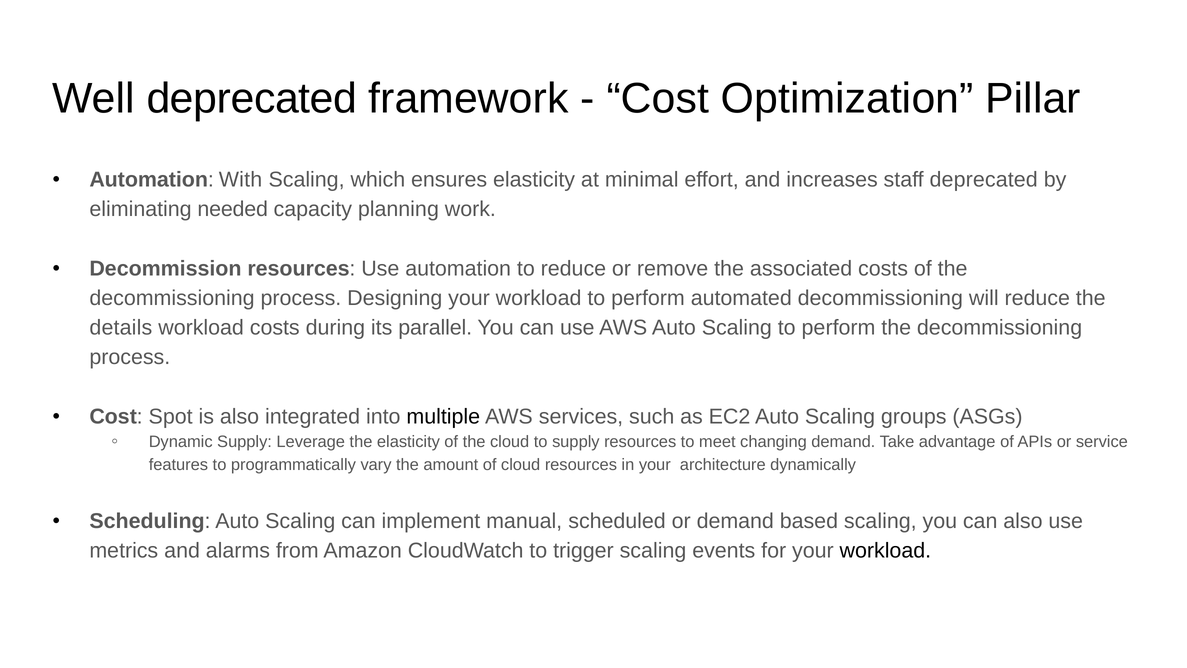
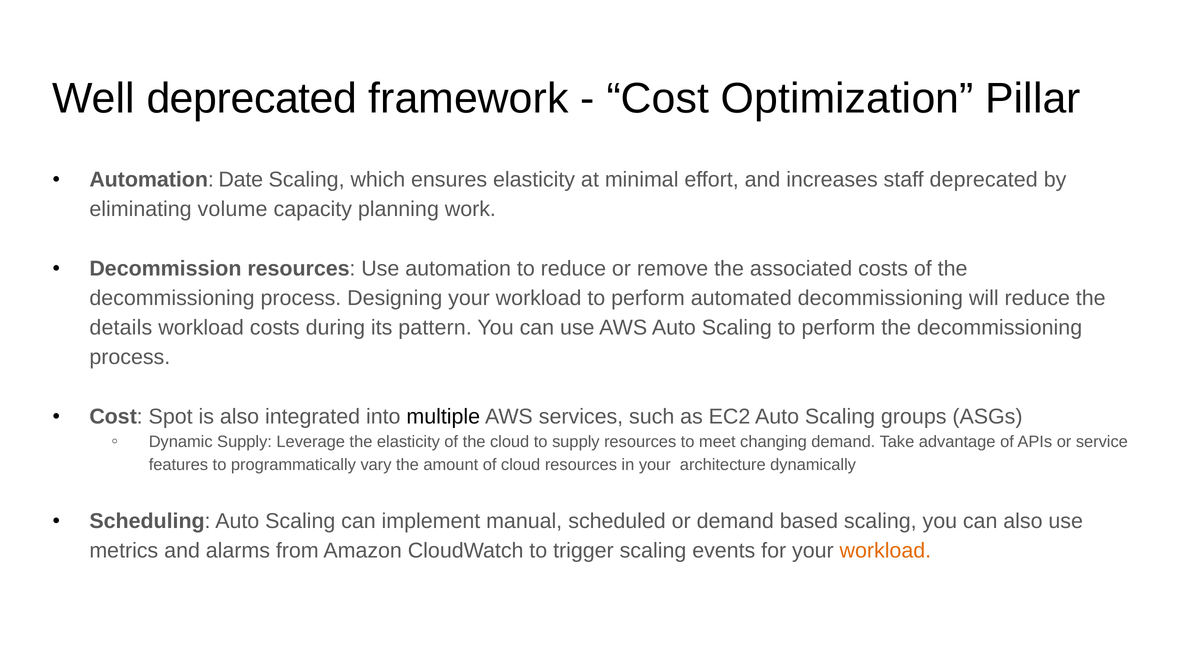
With: With -> Date (241, 180)
needed: needed -> volume (233, 209)
parallel: parallel -> pattern (435, 328)
workload colour: black -> orange (885, 551)
